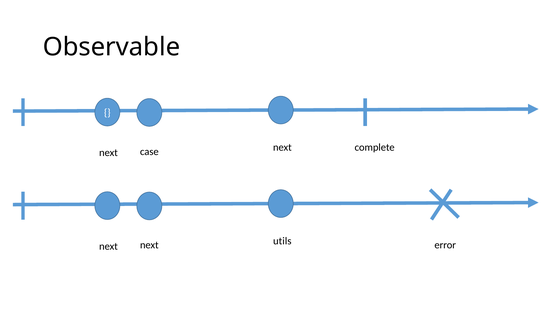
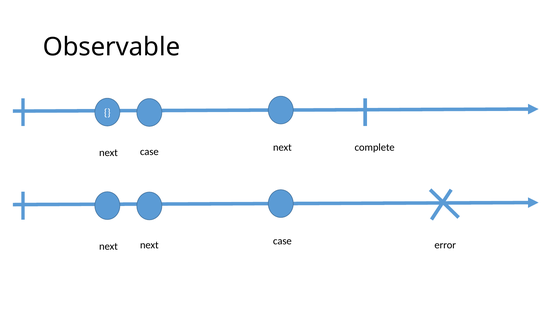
next next utils: utils -> case (282, 241)
